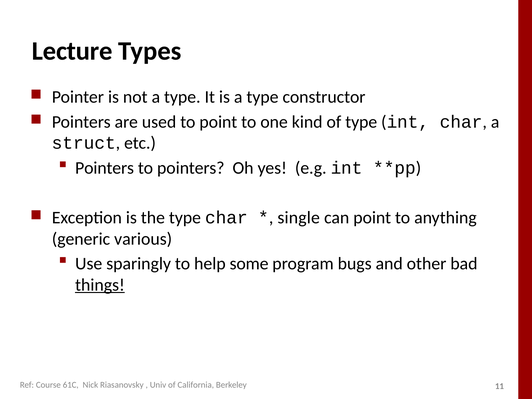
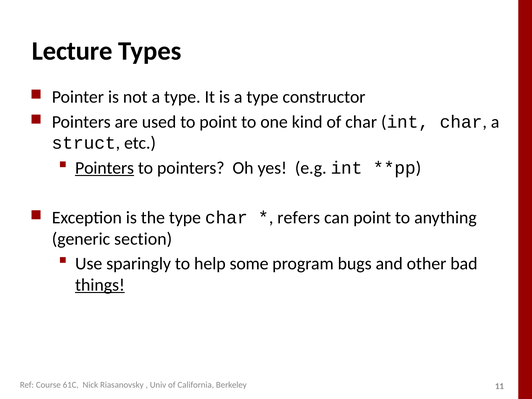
of type: type -> char (361, 122)
Pointers underline: none -> present (105, 168)
single: single -> refers (299, 218)
various: various -> section (143, 239)
